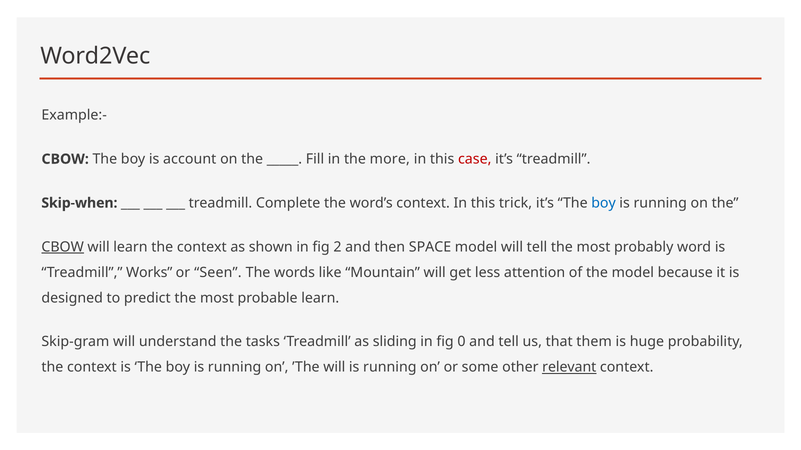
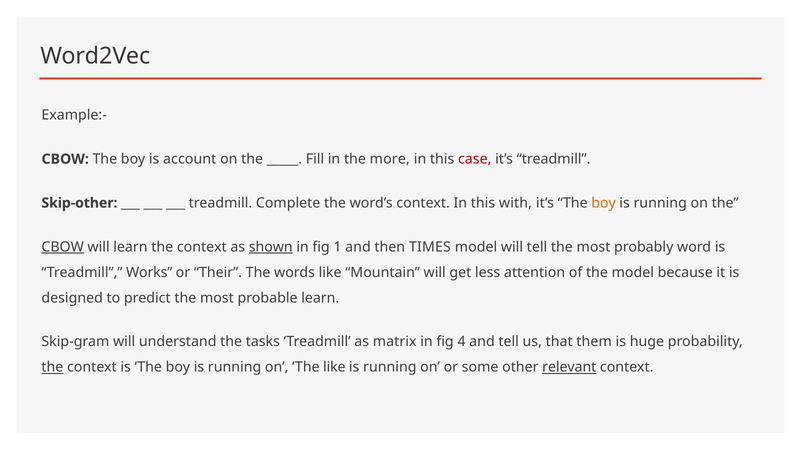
Skip-when: Skip-when -> Skip-other (79, 203)
trick: trick -> with (516, 203)
boy colour: blue -> orange (604, 203)
shown underline: none -> present (271, 247)
2: 2 -> 1 (337, 247)
SPACE: SPACE -> TIMES (430, 247)
Seen: Seen -> Their (218, 273)
sliding: sliding -> matrix (395, 342)
0: 0 -> 4 (461, 342)
the underline: none -> present (52, 368)
’The will: will -> like (334, 368)
